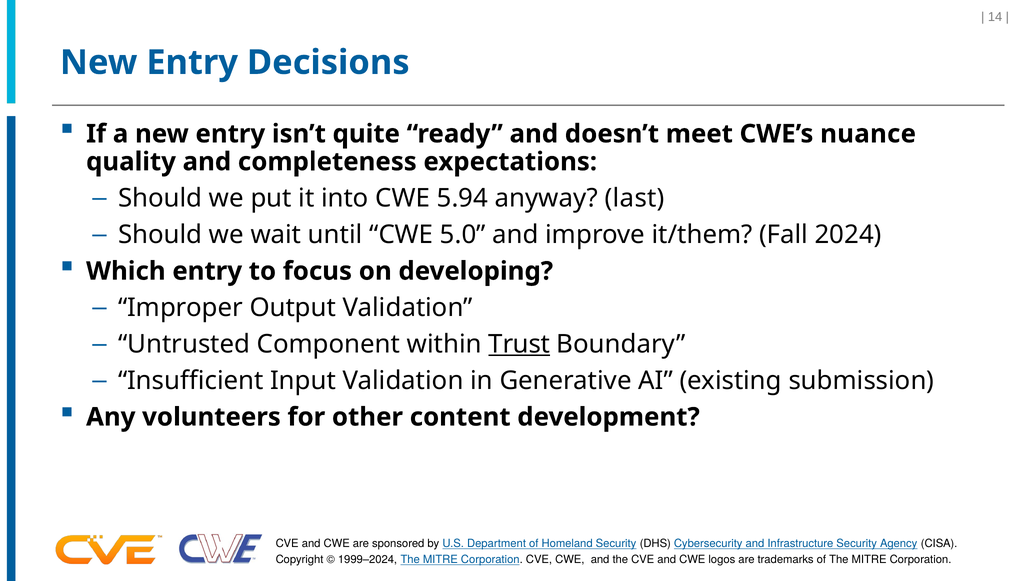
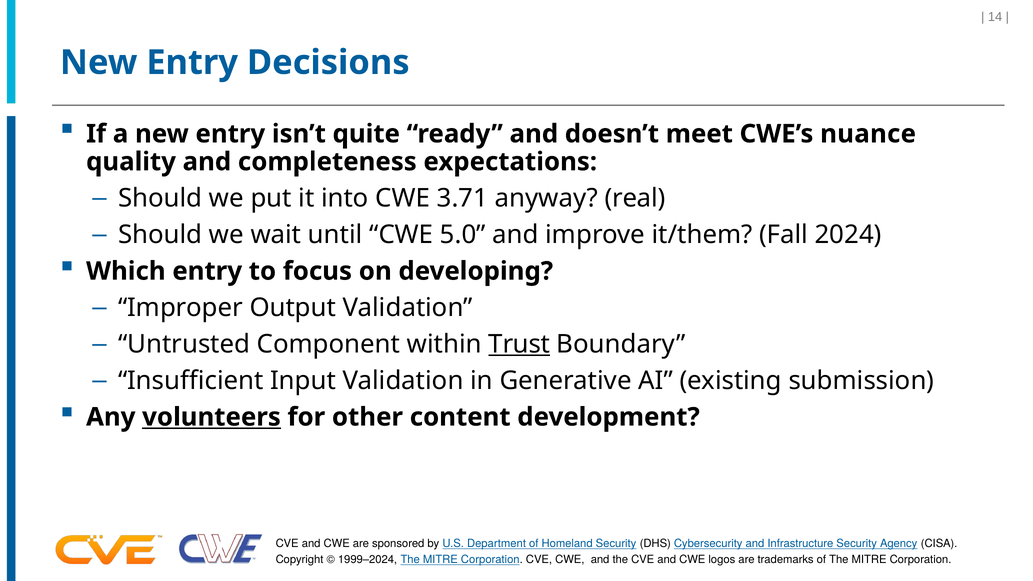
5.94: 5.94 -> 3.71 (462, 198)
last: last -> real (635, 198)
volunteers underline: none -> present (211, 417)
